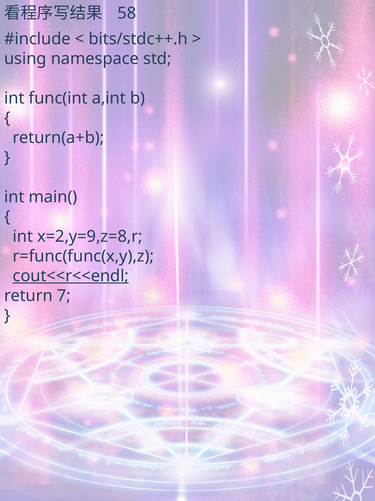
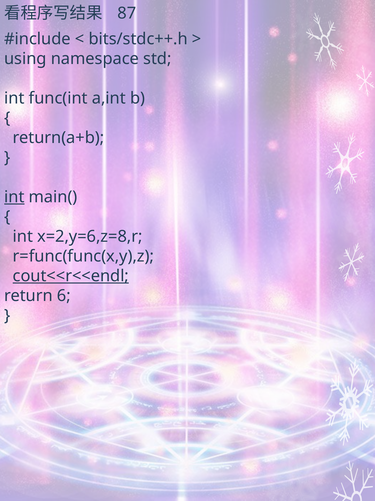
58: 58 -> 87 (127, 13)
int underline: none -> present (14, 197)
x=2,y=9,z=8,r: x=2,y=9,z=8,r -> x=2,y=6,z=8,r (90, 236)
7: 7 -> 6 (64, 295)
